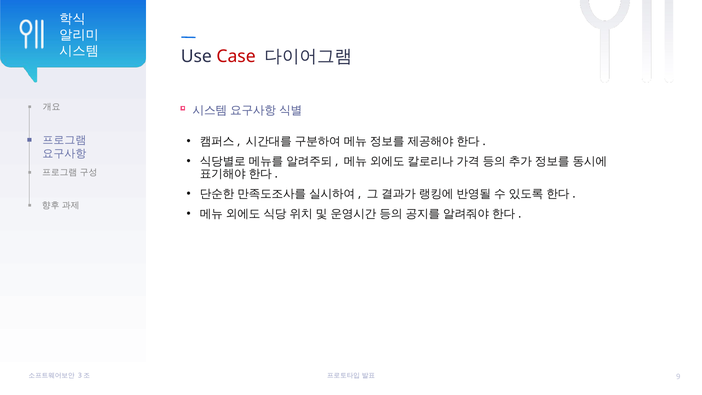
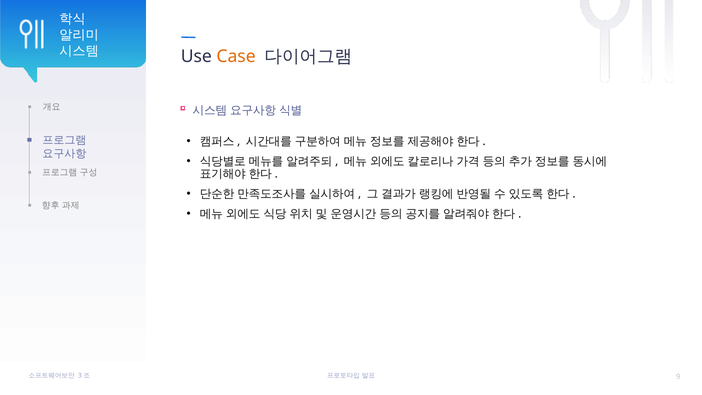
Case colour: red -> orange (236, 56)
